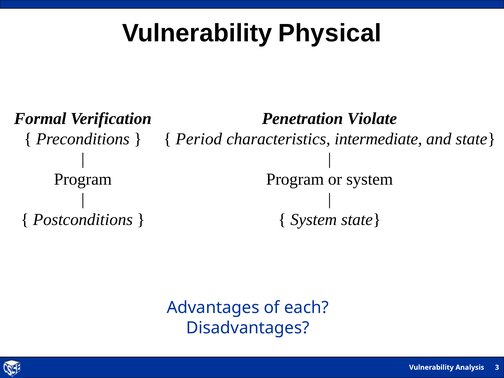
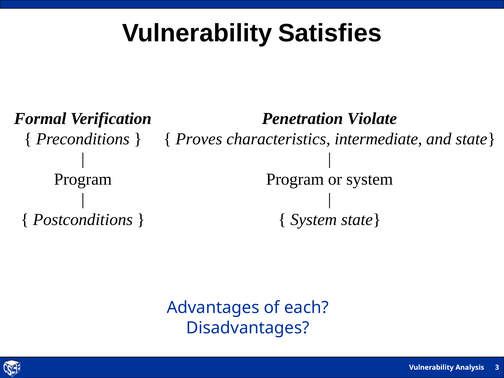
Physical: Physical -> Satisfies (330, 33)
Period: Period -> Proves (199, 139)
